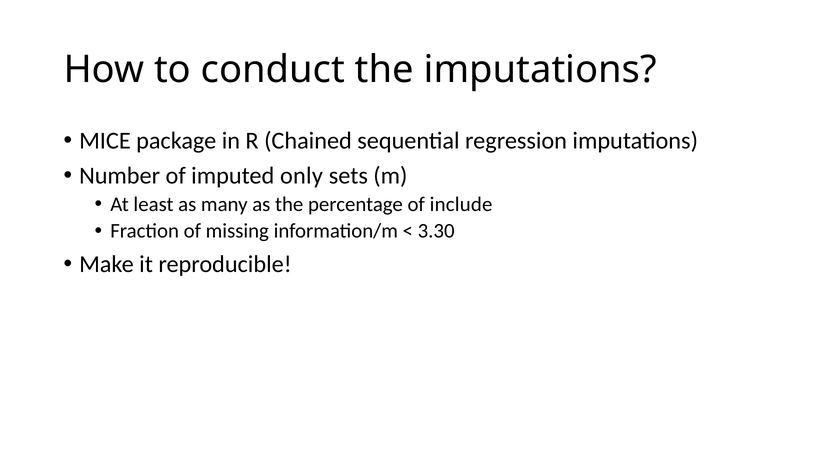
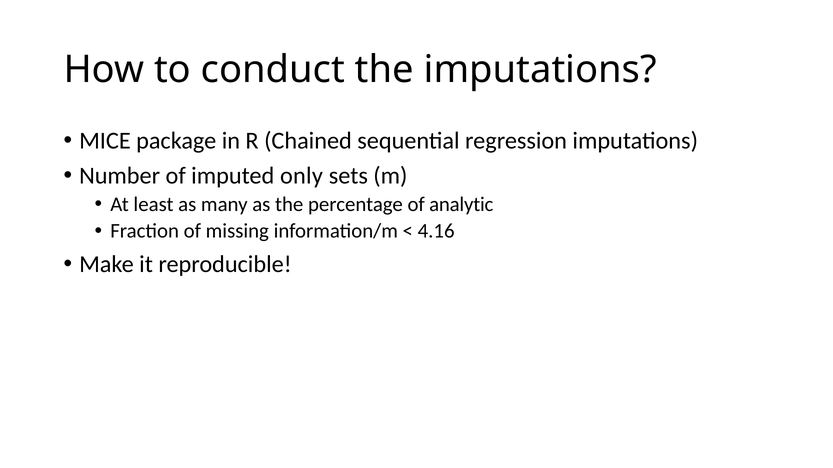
include: include -> analytic (461, 204)
3.30: 3.30 -> 4.16 (436, 231)
